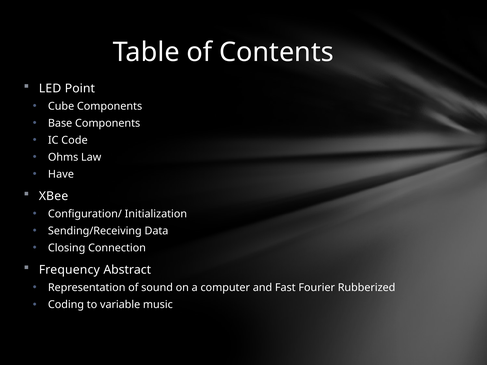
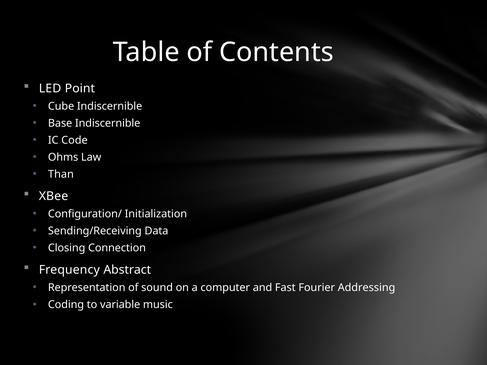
Cube Components: Components -> Indiscernible (110, 106)
Base Components: Components -> Indiscernible (108, 123)
Have: Have -> Than (61, 174)
Rubberized: Rubberized -> Addressing (367, 288)
